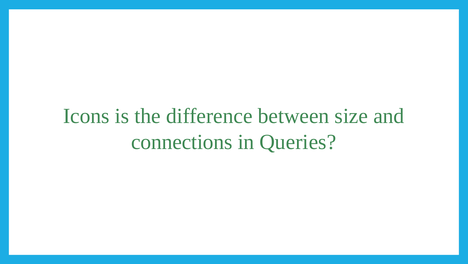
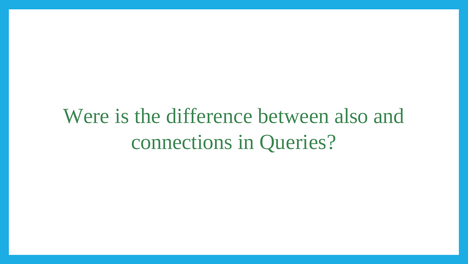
Icons: Icons -> Were (86, 116)
size: size -> also (351, 116)
